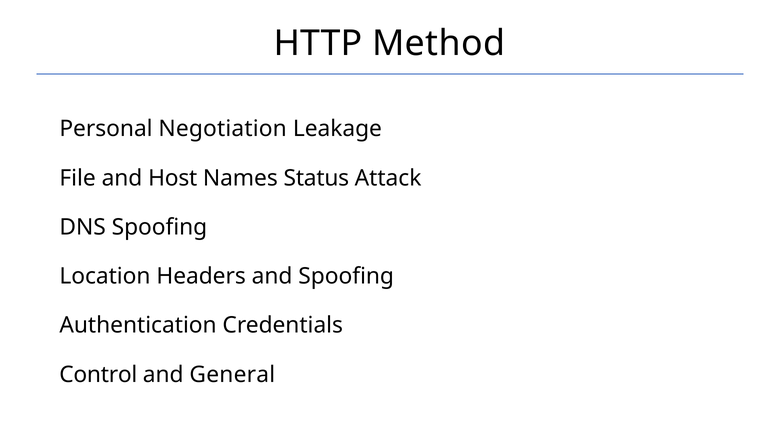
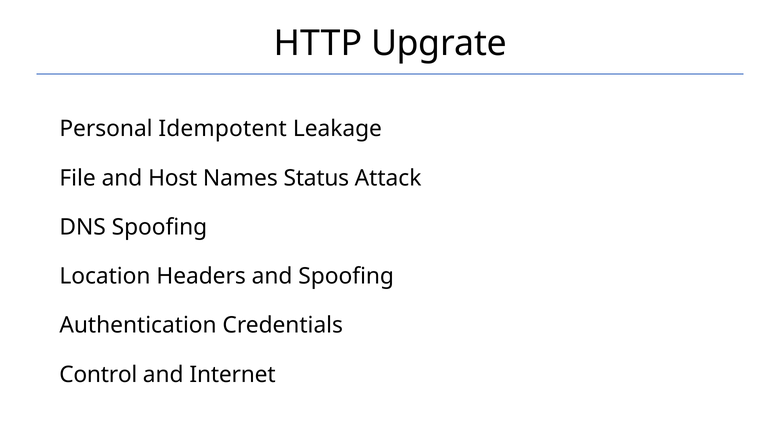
Method: Method -> Upgrate (439, 43)
Negotiation: Negotiation -> Idempotent (223, 129)
General: General -> Internet (233, 374)
